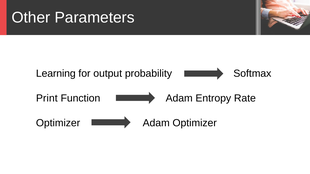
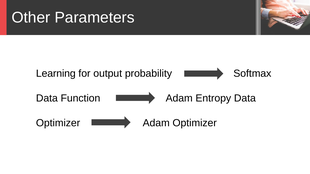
Print: Print -> Data (47, 98)
Entropy Rate: Rate -> Data (245, 98)
